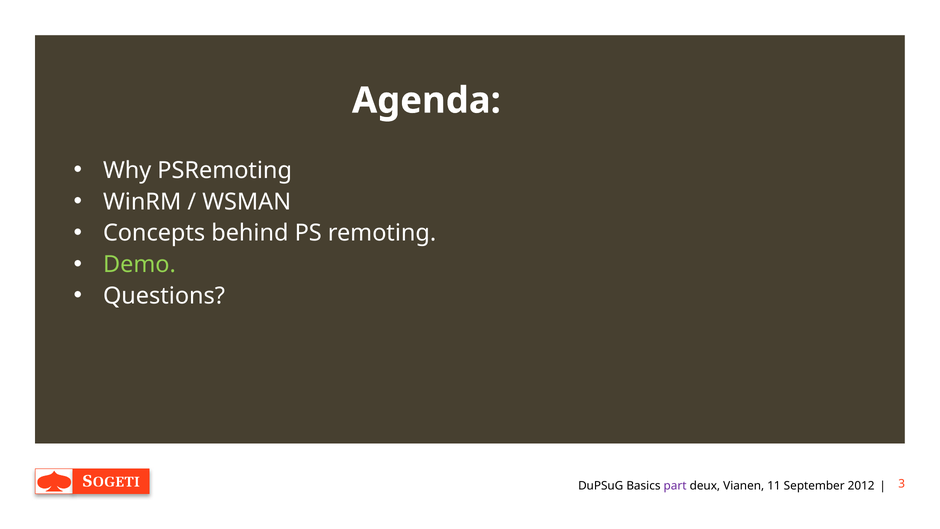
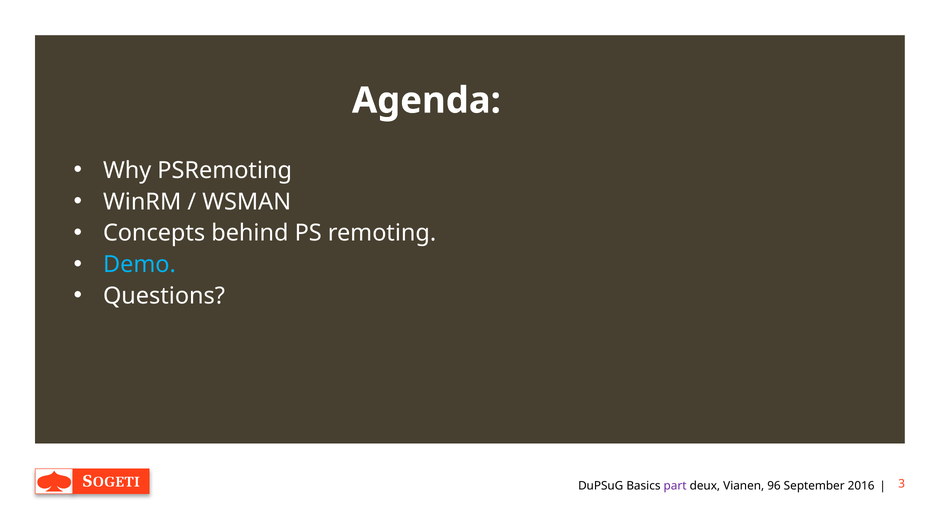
Demo colour: light green -> light blue (139, 264)
11: 11 -> 96 (774, 486)
2012: 2012 -> 2016 (861, 486)
